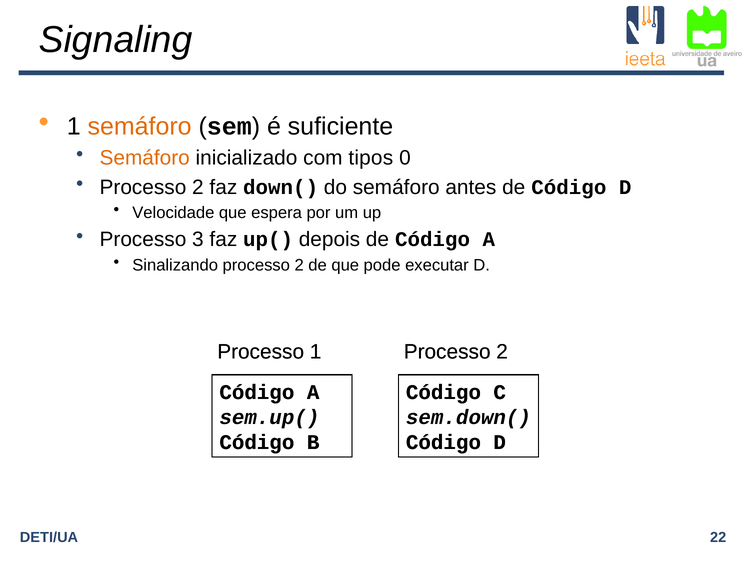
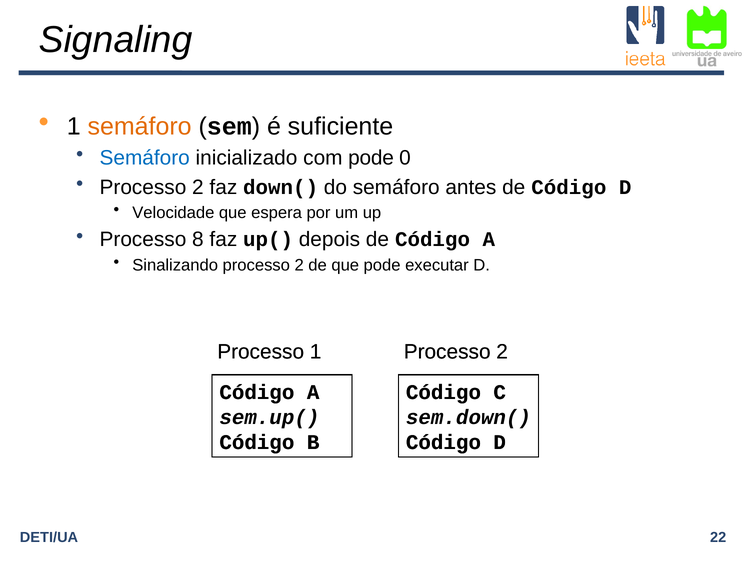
Semáforo colour: orange -> blue (145, 158)
com tipos: tipos -> pode (371, 158)
3: 3 -> 8 (198, 239)
